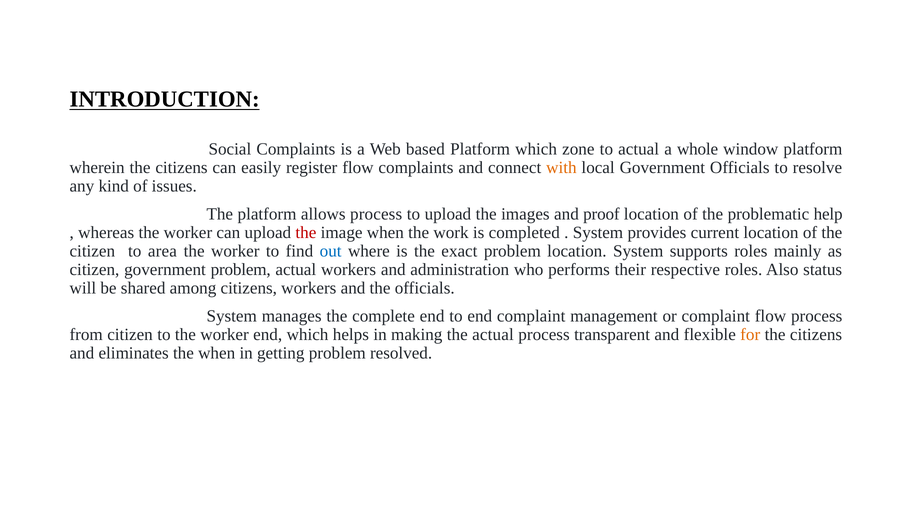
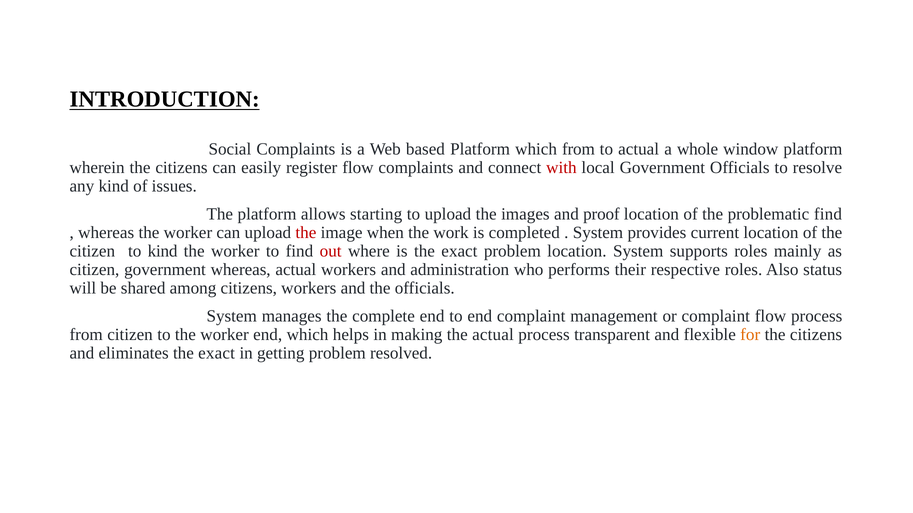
which zone: zone -> from (578, 149)
with colour: orange -> red (561, 168)
allows process: process -> starting (376, 214)
problematic help: help -> find (828, 214)
to area: area -> kind (163, 251)
out colour: blue -> red (331, 251)
government problem: problem -> whereas (241, 270)
eliminates the when: when -> exact (217, 353)
